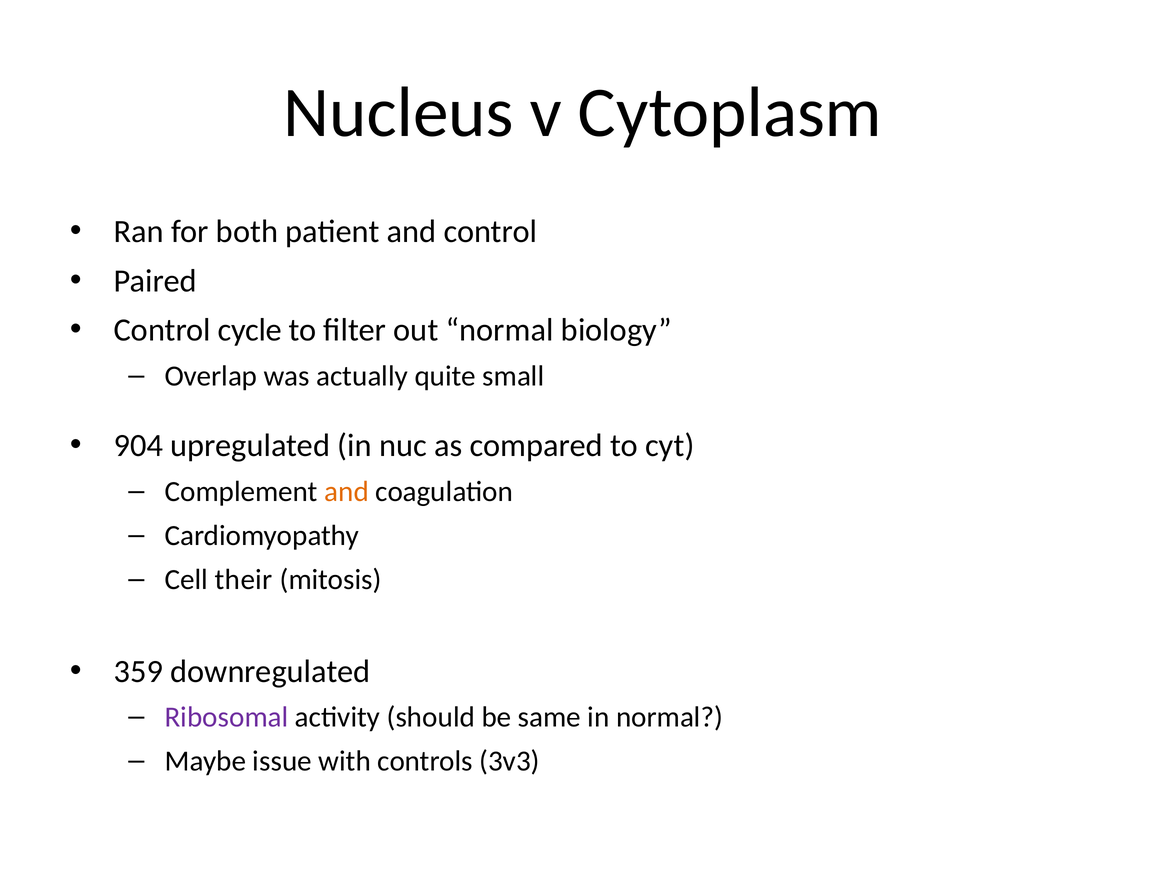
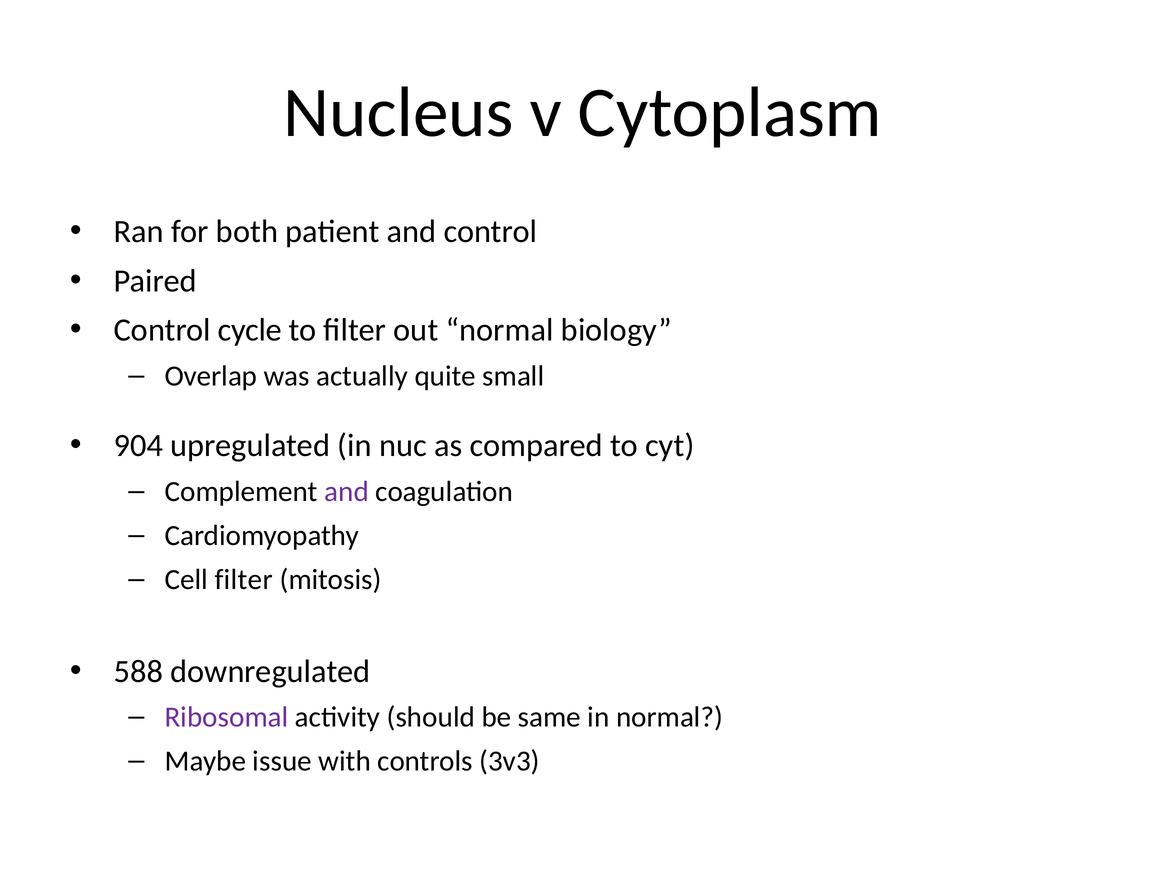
and colour: orange -> purple (347, 491)
Cell their: their -> filter (244, 579)
359: 359 -> 588 (138, 671)
